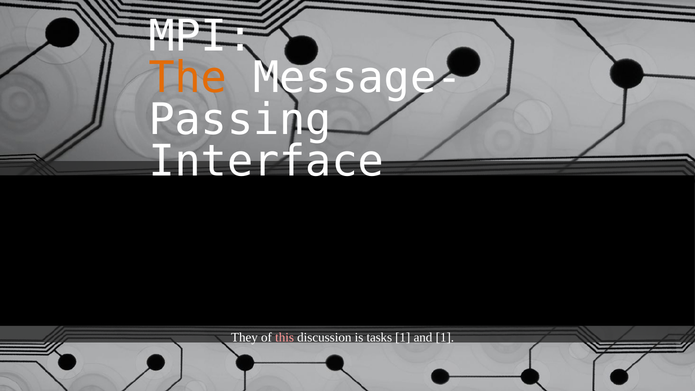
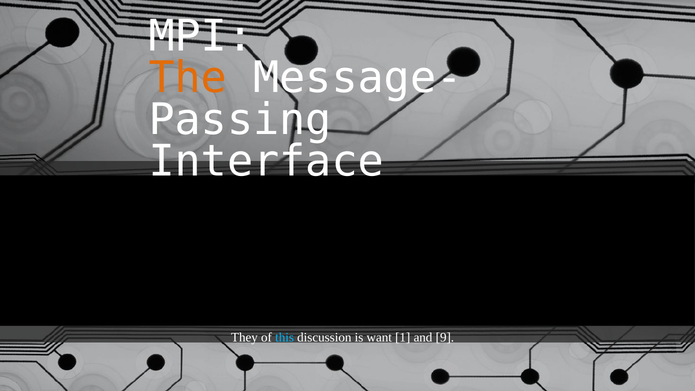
this colour: pink -> light blue (285, 337)
tasks: tasks -> want (379, 337)
and 1: 1 -> 9 (445, 337)
